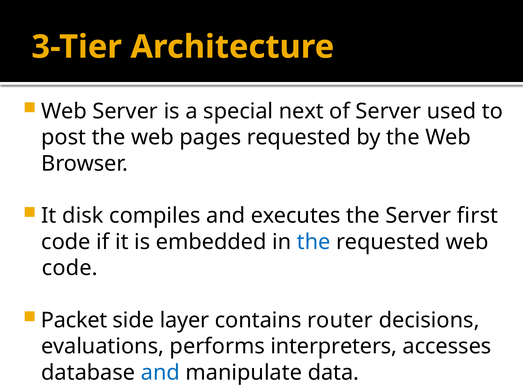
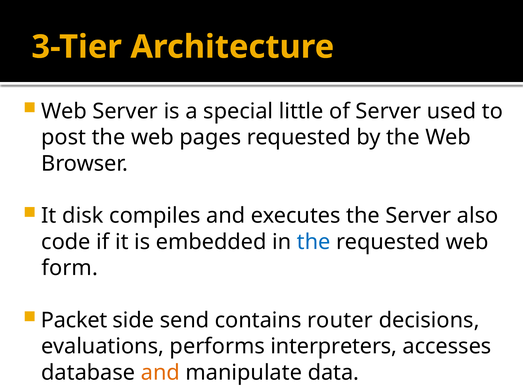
next: next -> little (301, 111)
first: first -> also (478, 216)
code: code -> form (70, 268)
layer: layer -> send (185, 321)
and colour: blue -> orange (160, 373)
